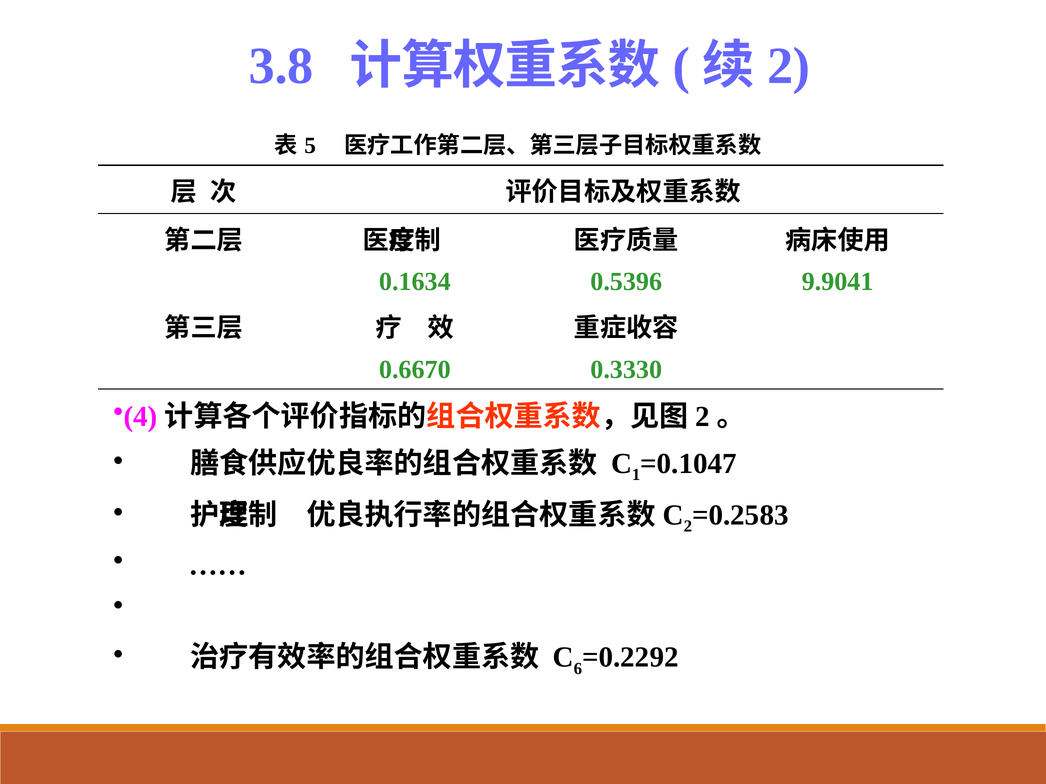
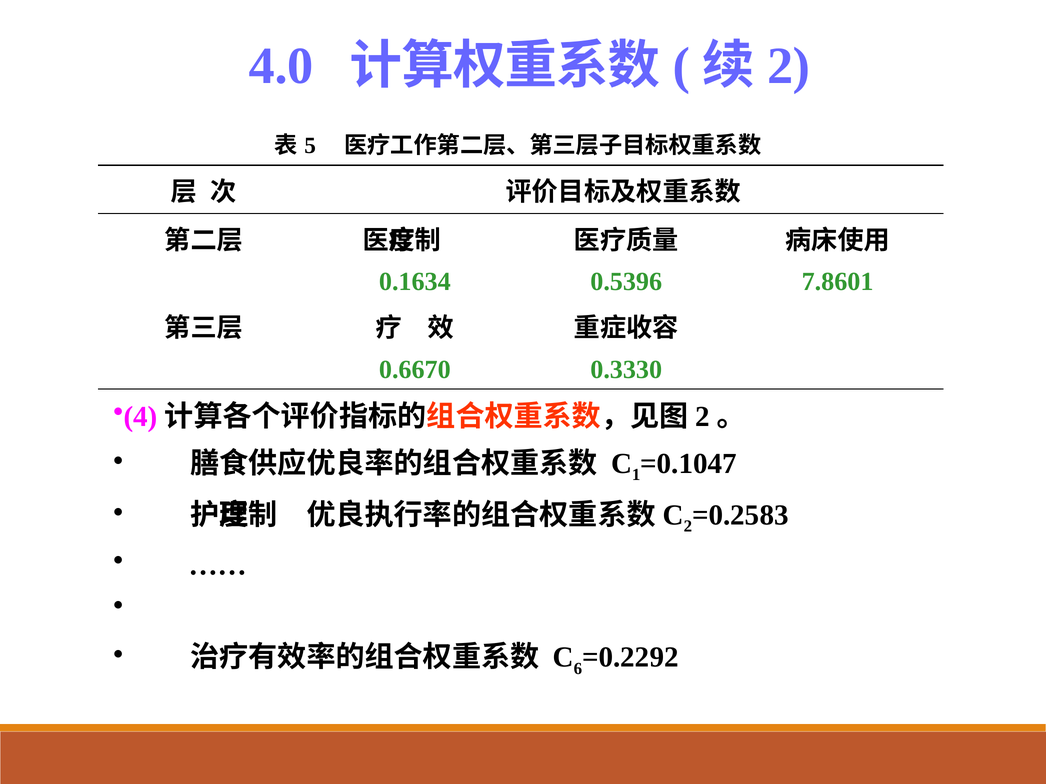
3.8: 3.8 -> 4.0 (281, 66)
9.9041: 9.9041 -> 7.8601 (838, 282)
